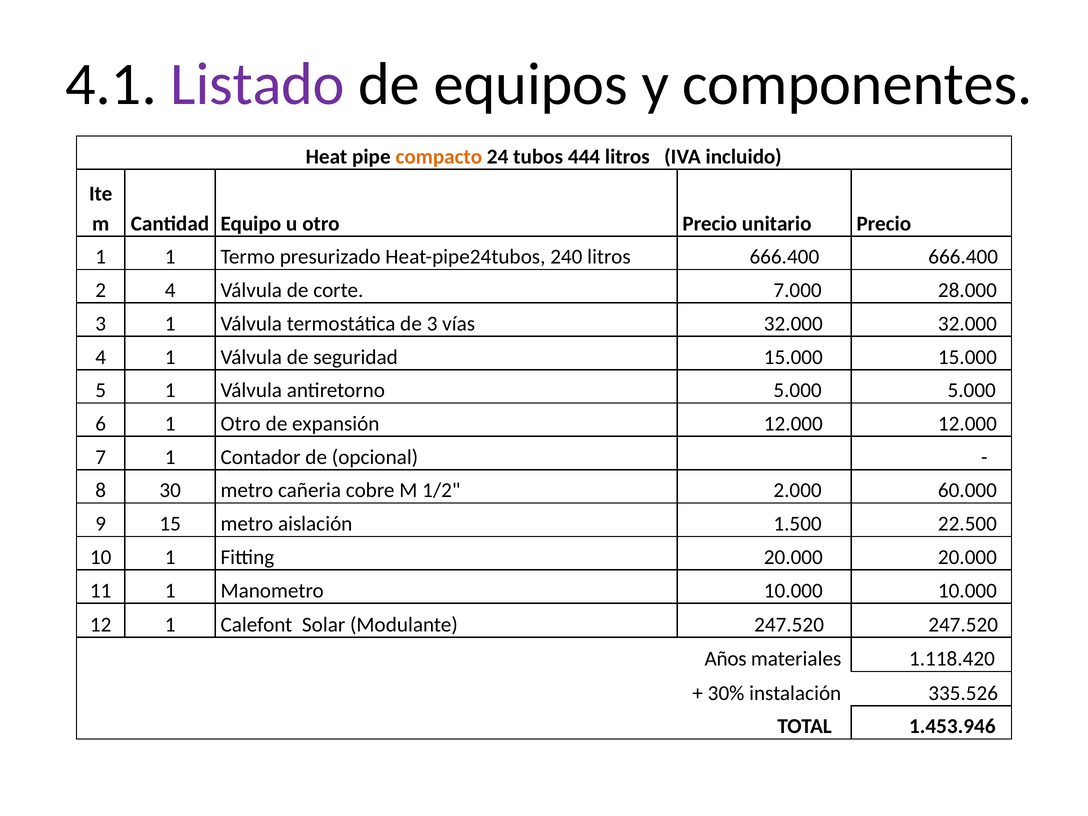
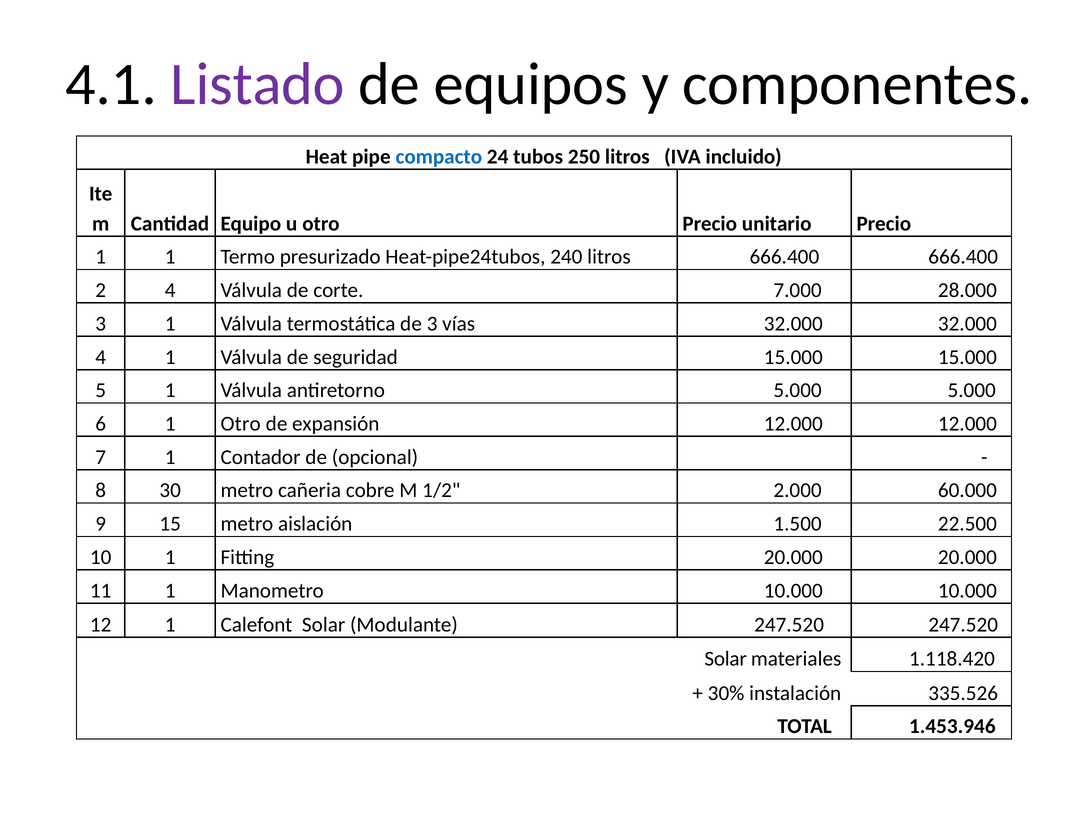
compacto colour: orange -> blue (439, 157)
444: 444 -> 250 (584, 157)
Años: Años -> Solar (726, 659)
